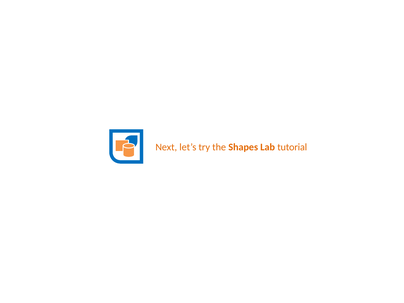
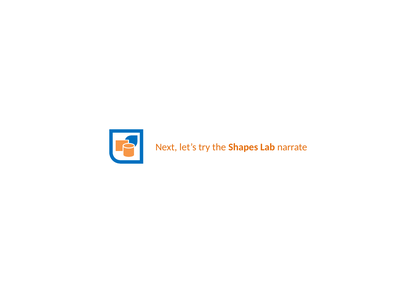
tutorial: tutorial -> narrate (292, 147)
